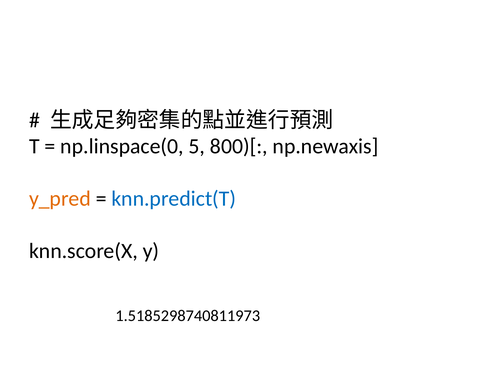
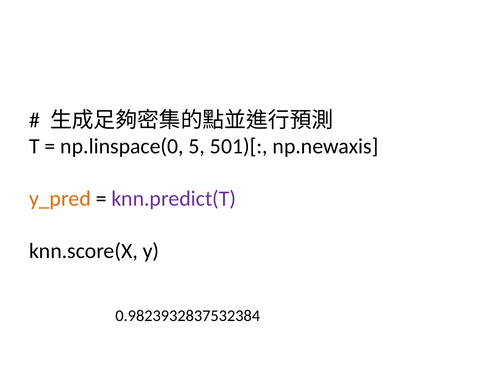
800)[: 800)[ -> 501)[ (239, 146)
knn.predict(T colour: blue -> purple (174, 198)
1.5185298740811973: 1.5185298740811973 -> 0.9823932837532384 (188, 315)
